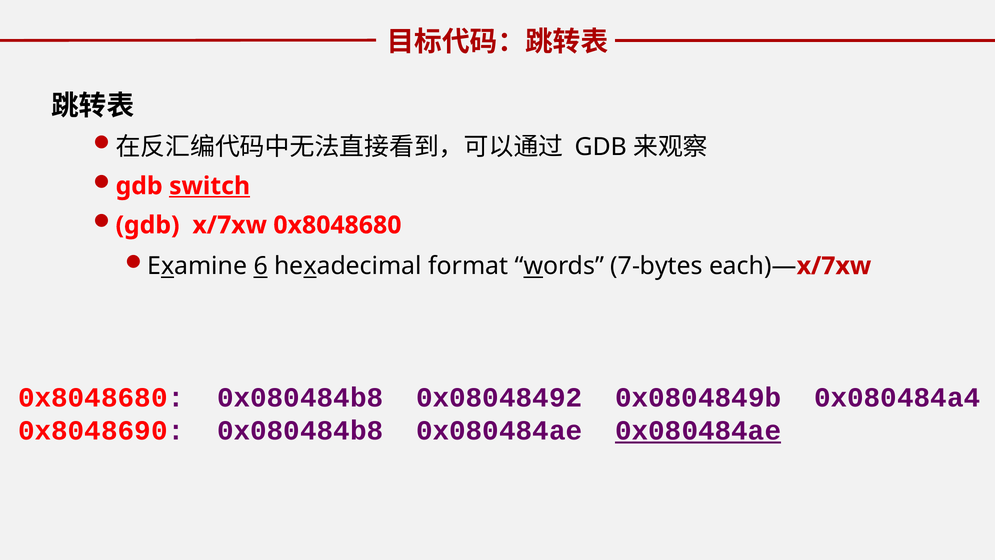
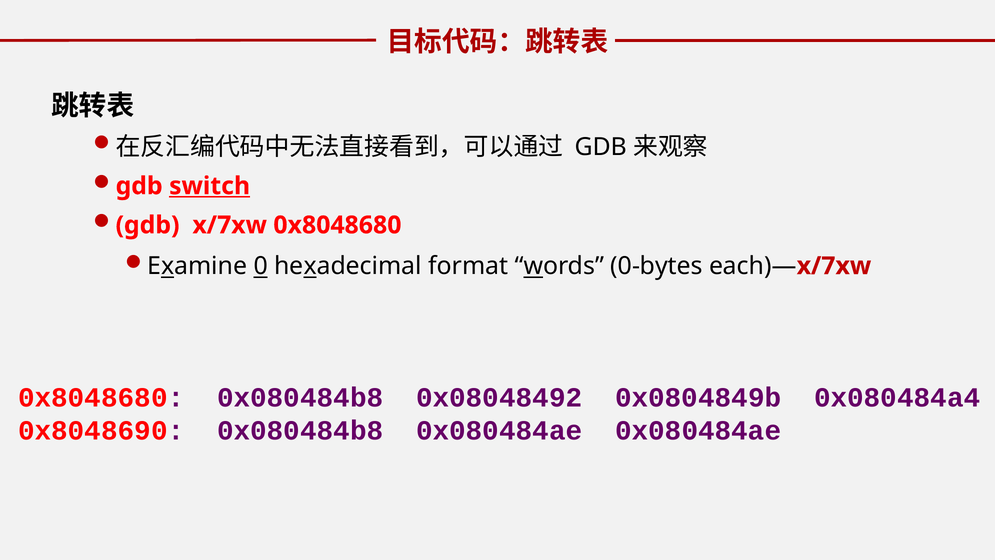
6: 6 -> 0 (261, 266)
7-bytes: 7-bytes -> 0-bytes (657, 266)
0x080484ae underline: present -> none (698, 430)
